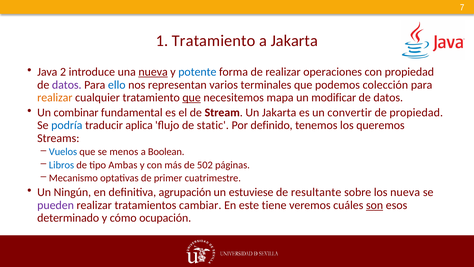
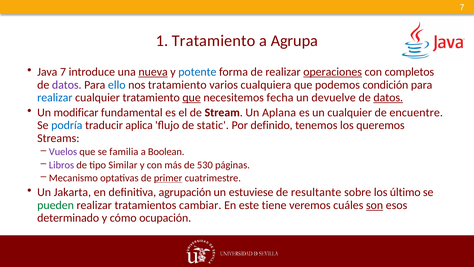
a Jakarta: Jakarta -> Agrupa (294, 41)
Java 2: 2 -> 7 (63, 72)
operaciones underline: none -> present (333, 72)
con propiedad: propiedad -> completos (409, 72)
nos representan: representan -> tratamiento (177, 85)
terminales: terminales -> cualquiera (266, 85)
colección: colección -> condición (385, 85)
realizar colour: orange -> blue (55, 98)
mapa: mapa -> fecha (280, 98)
modificar: modificar -> devuelve (334, 98)
datos underline: none -> present (388, 98)
combinar: combinar -> modificar (76, 112)
Un Jakarta: Jakarta -> Aplana (279, 112)
un convertir: convertir -> cualquier (350, 112)
de propiedad: propiedad -> encuentre (416, 112)
Vuelos colour: blue -> purple (63, 152)
menos: menos -> familia (124, 152)
Libros colour: blue -> purple (61, 165)
Ambas: Ambas -> Similar (123, 165)
502: 502 -> 530 (205, 165)
primer underline: none -> present (168, 178)
Ningún: Ningún -> Jakarta (72, 192)
los nueva: nueva -> último (405, 192)
pueden colour: purple -> green (56, 205)
